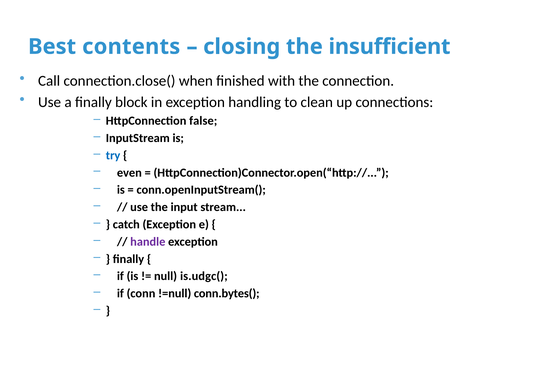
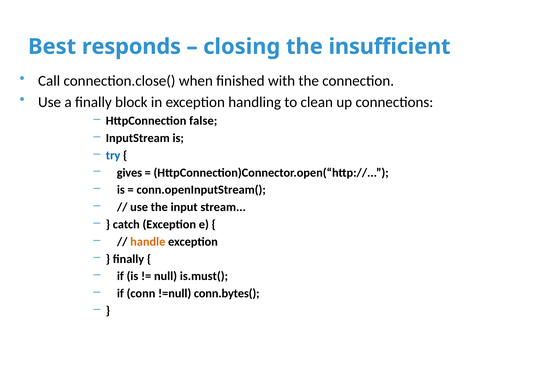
contents: contents -> responds (131, 47)
even: even -> gives (129, 172)
handle colour: purple -> orange (148, 241)
is.udgc(: is.udgc( -> is.must( (204, 276)
